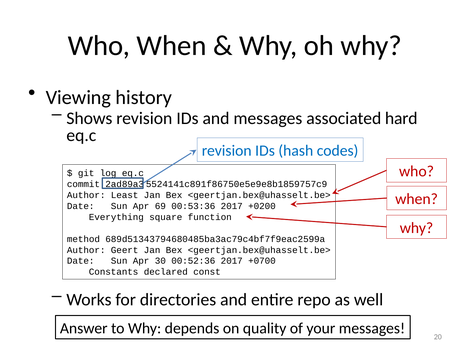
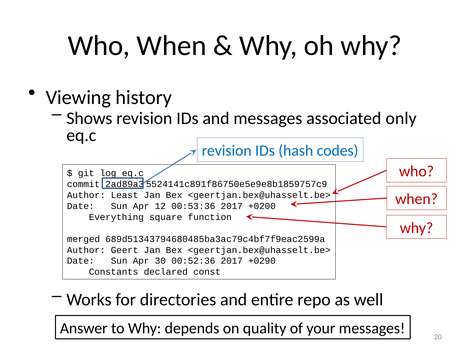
hard: hard -> only (401, 118)
69: 69 -> 12 (160, 206)
method: method -> merged (83, 239)
+0700: +0700 -> +0290 (262, 261)
